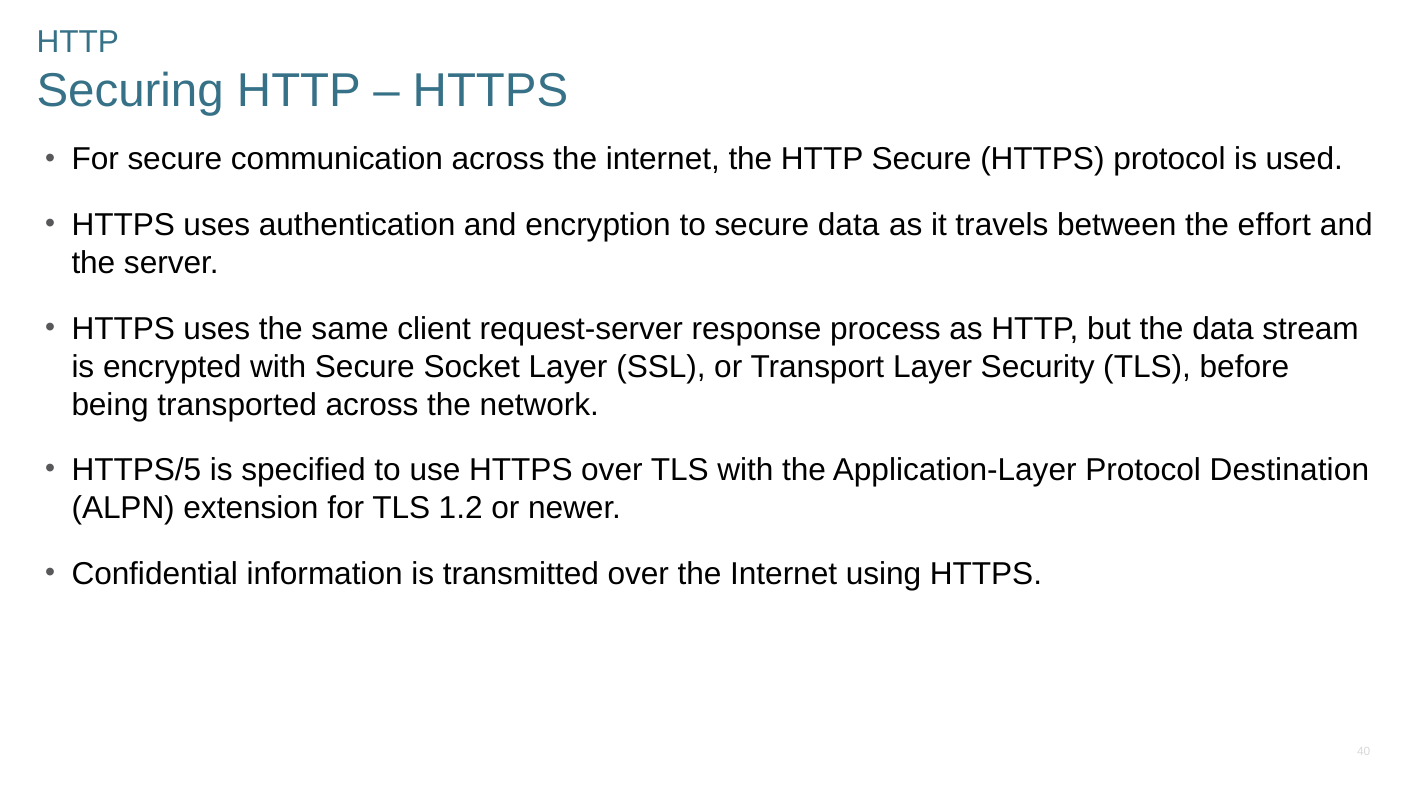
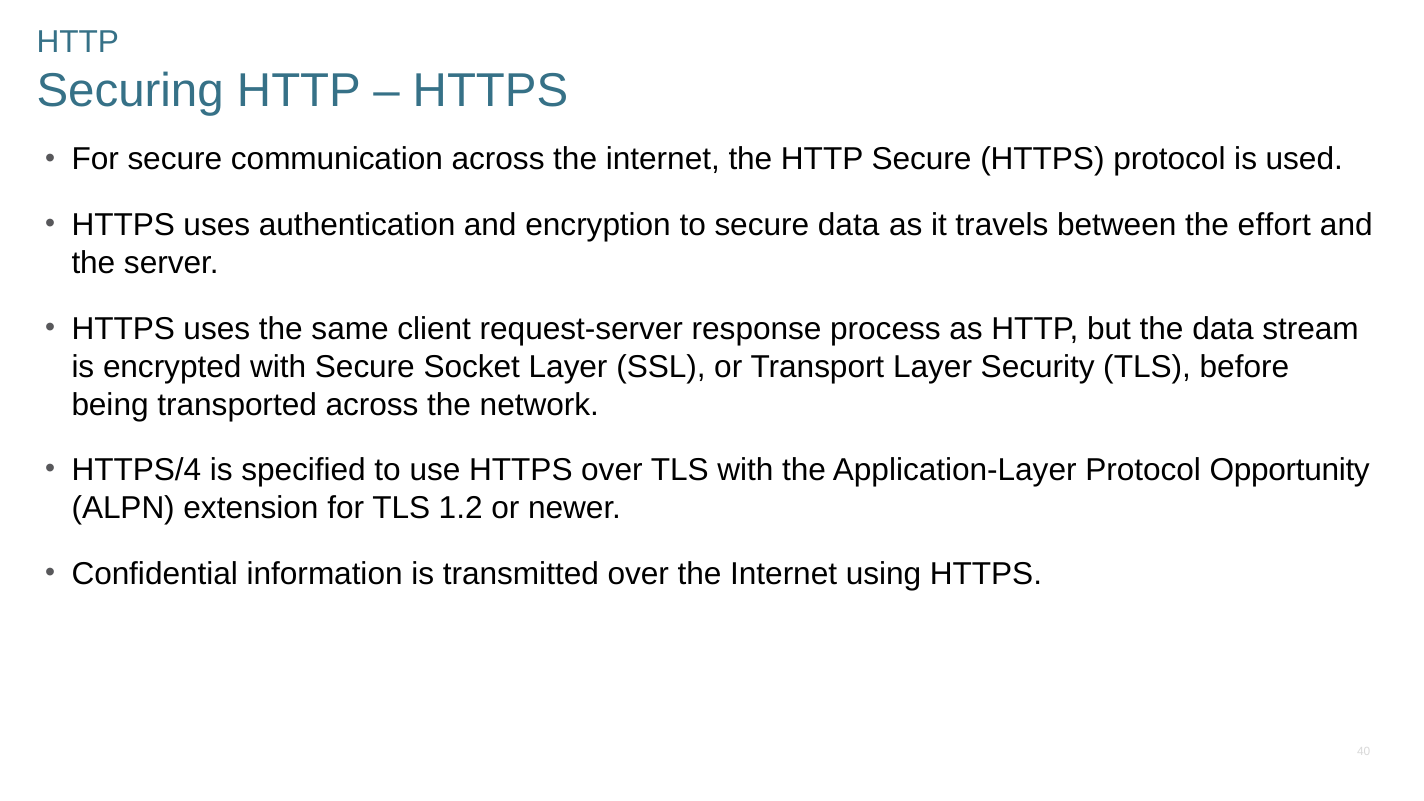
HTTPS/5: HTTPS/5 -> HTTPS/4 (136, 470)
Destination: Destination -> Opportunity (1290, 470)
